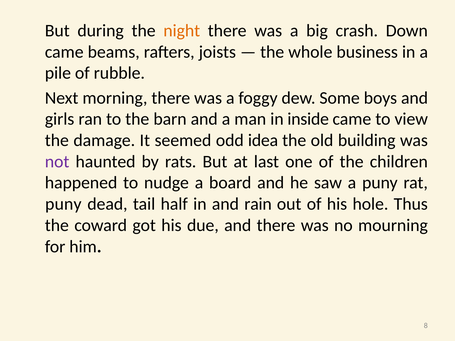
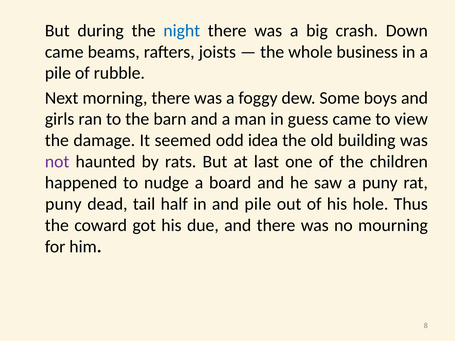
night colour: orange -> blue (182, 31)
inside: inside -> guess (308, 119)
and rain: rain -> pile (258, 204)
